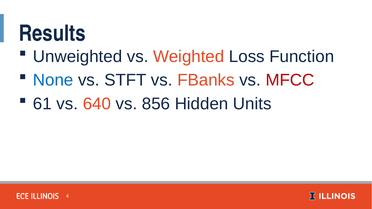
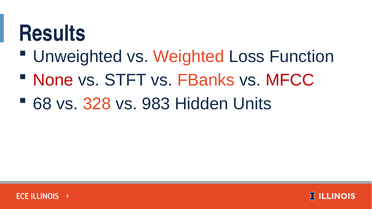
None colour: blue -> red (53, 80)
61: 61 -> 68 (42, 104)
640: 640 -> 328 (97, 104)
856: 856 -> 983 (156, 104)
